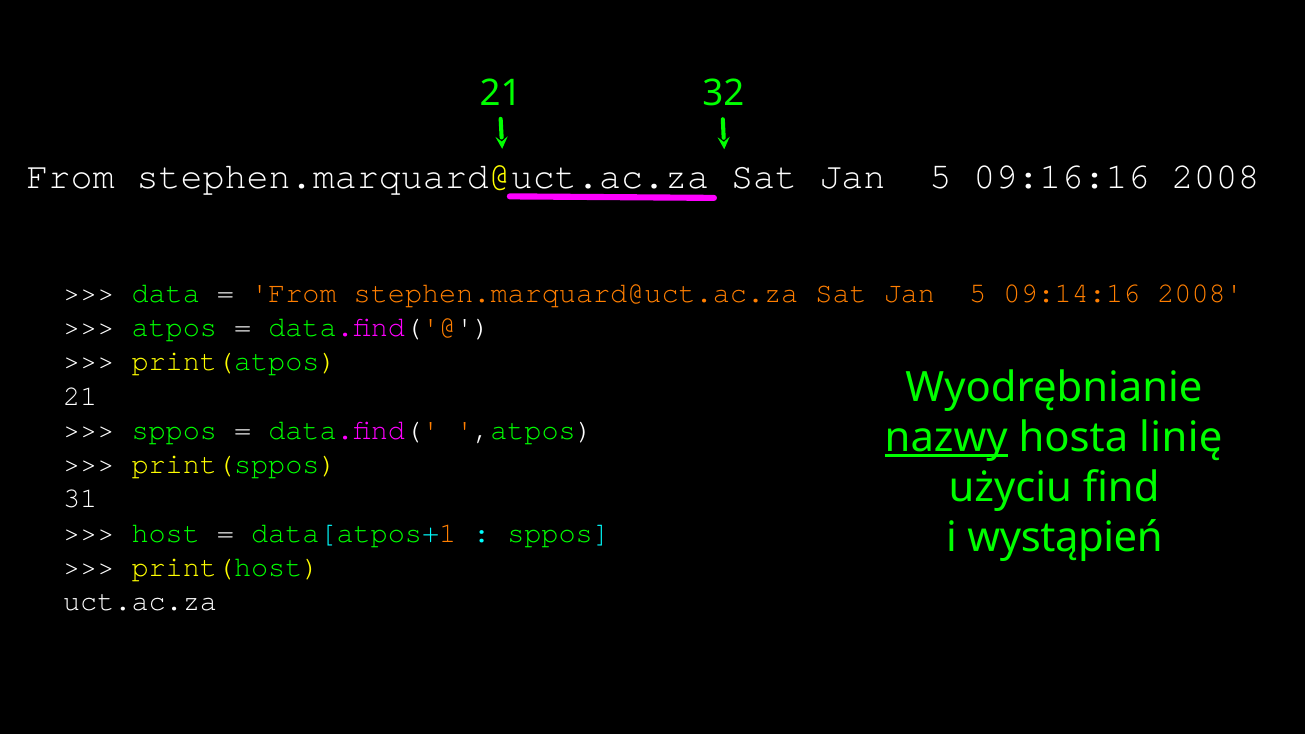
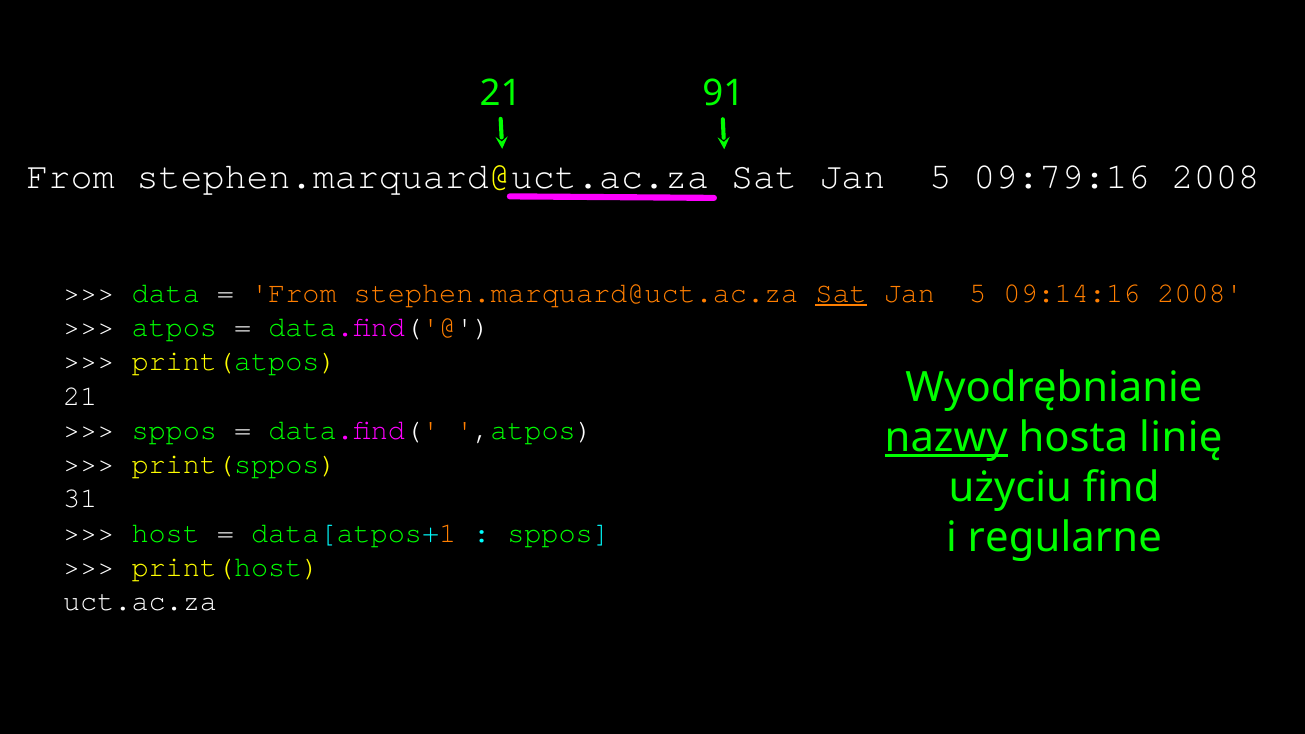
32: 32 -> 91 (723, 94)
09:16:16: 09:16:16 -> 09:79:16 (1061, 177)
Sat underline: none -> present (841, 293)
wystąpień: wystąpień -> regularne (1065, 538)
